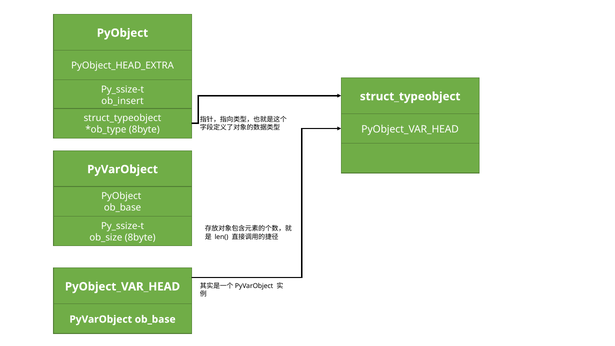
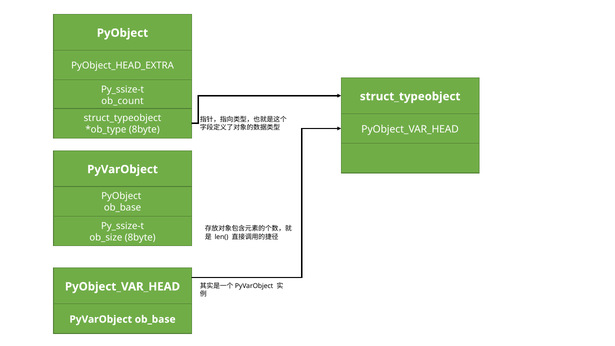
ob_insert: ob_insert -> ob_count (122, 101)
